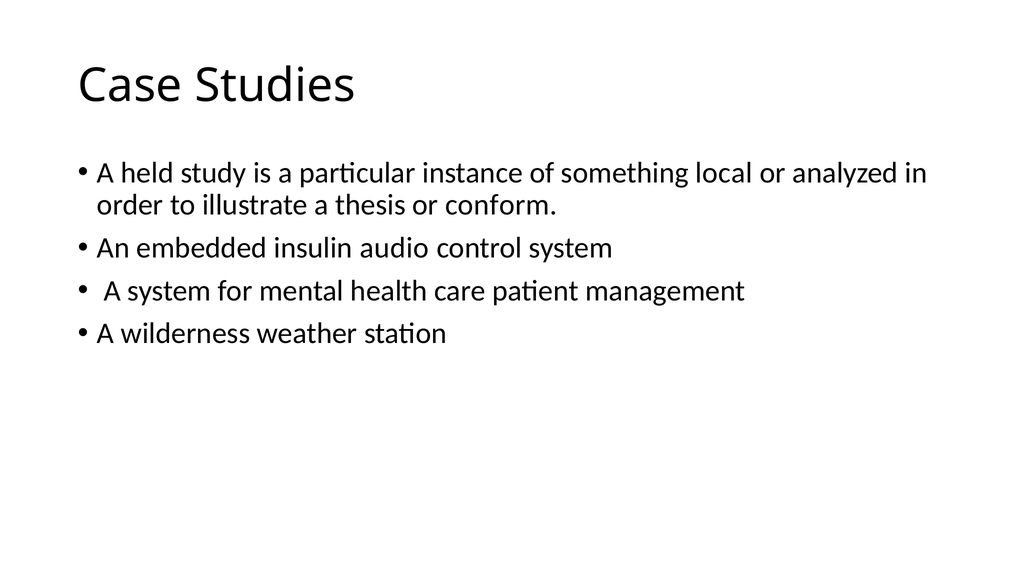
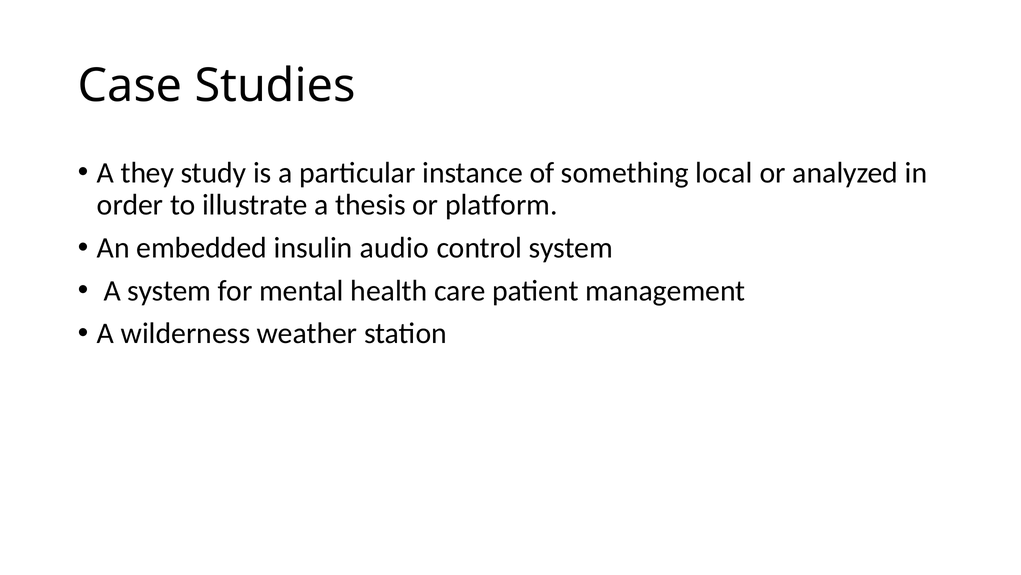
held: held -> they (147, 173)
conform: conform -> platform (501, 205)
